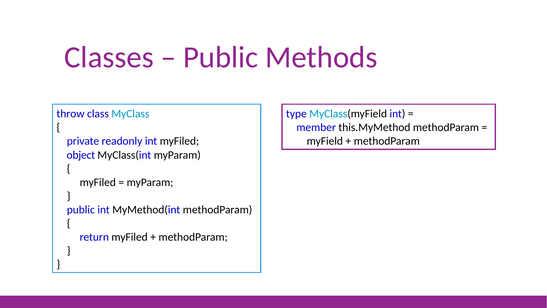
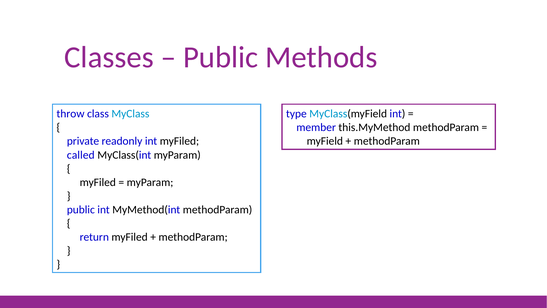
object: object -> called (81, 155)
